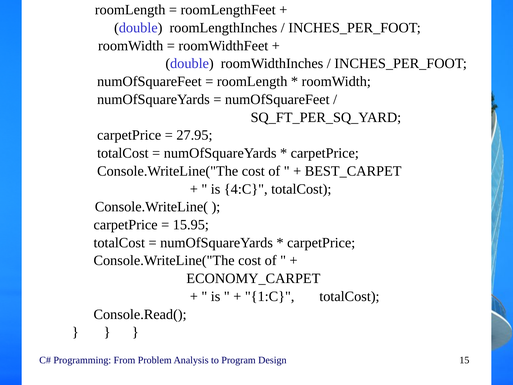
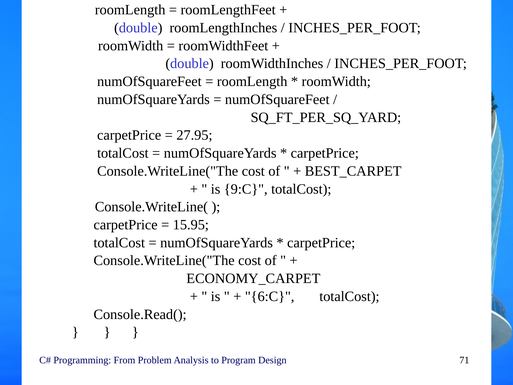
4:C: 4:C -> 9:C (246, 189)
1:C: 1:C -> 6:C (270, 296)
15: 15 -> 71 (464, 360)
